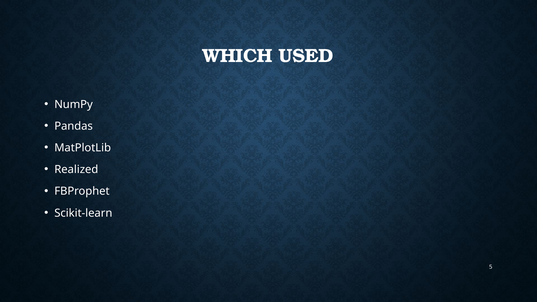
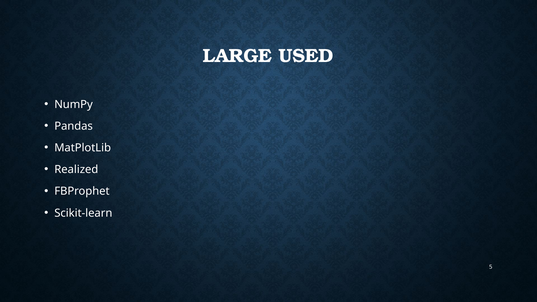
WHICH: WHICH -> LARGE (237, 56)
